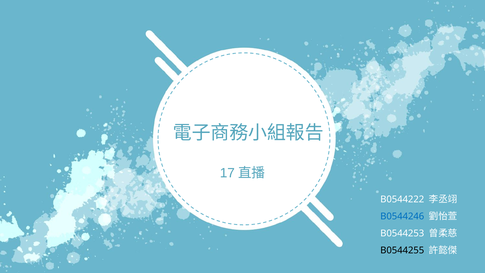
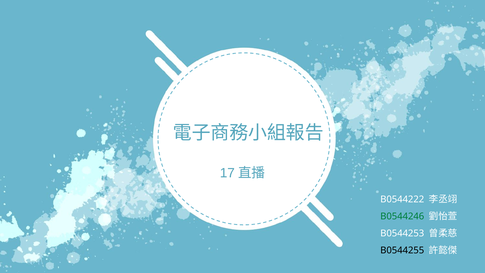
B0544246 colour: blue -> green (402, 216)
